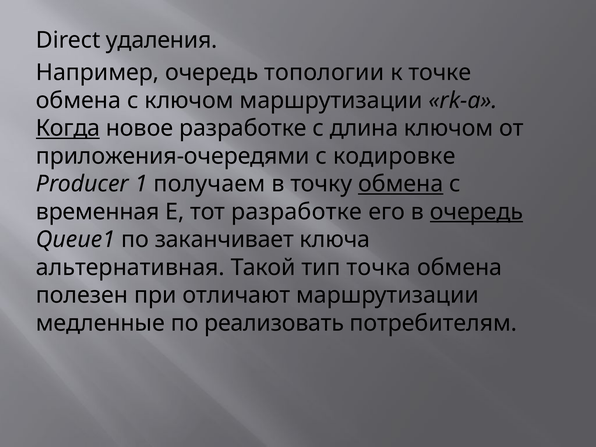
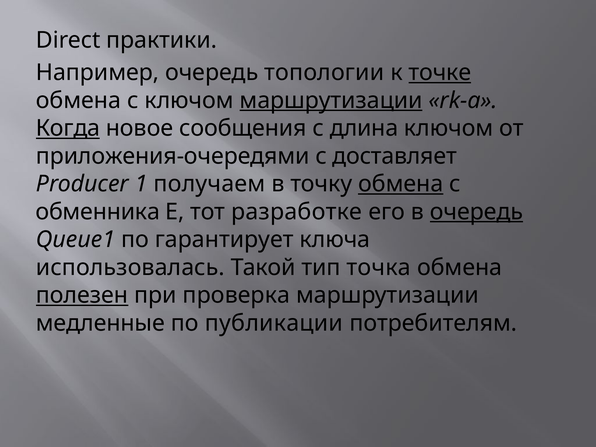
удаления: удаления -> практики (162, 40)
точке underline: none -> present (440, 73)
маршрутизации underline: none -> present (331, 100)
новое разработке: разработке -> сообщения (243, 128)
кодировке: кодировке -> доставляет (395, 156)
временная: временная -> обменника (98, 212)
заканчивает: заканчивает -> гарантирует (224, 240)
альтернативная: альтернативная -> использовалась (130, 267)
полезен underline: none -> present (82, 295)
отличают: отличают -> проверка (236, 295)
реализовать: реализовать -> публикации (274, 323)
